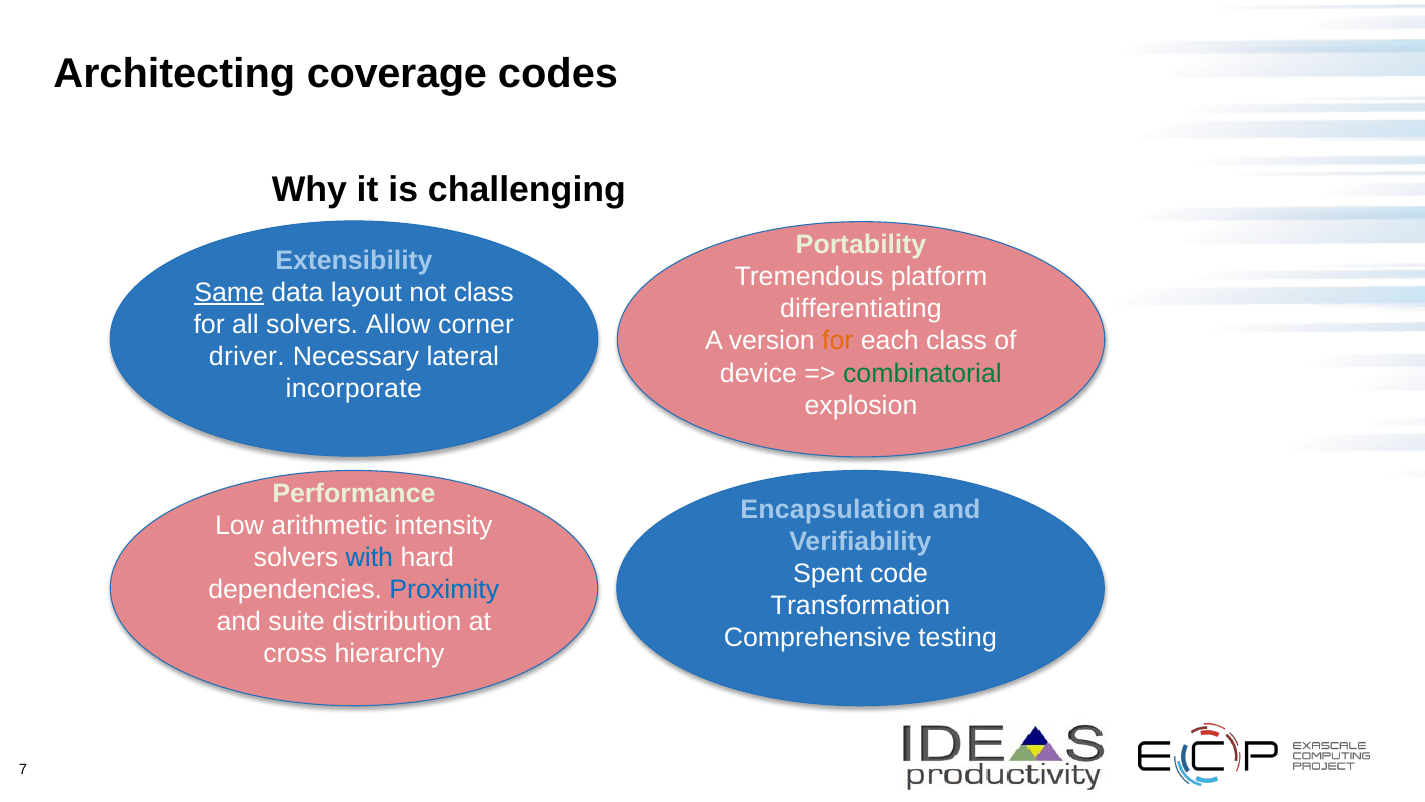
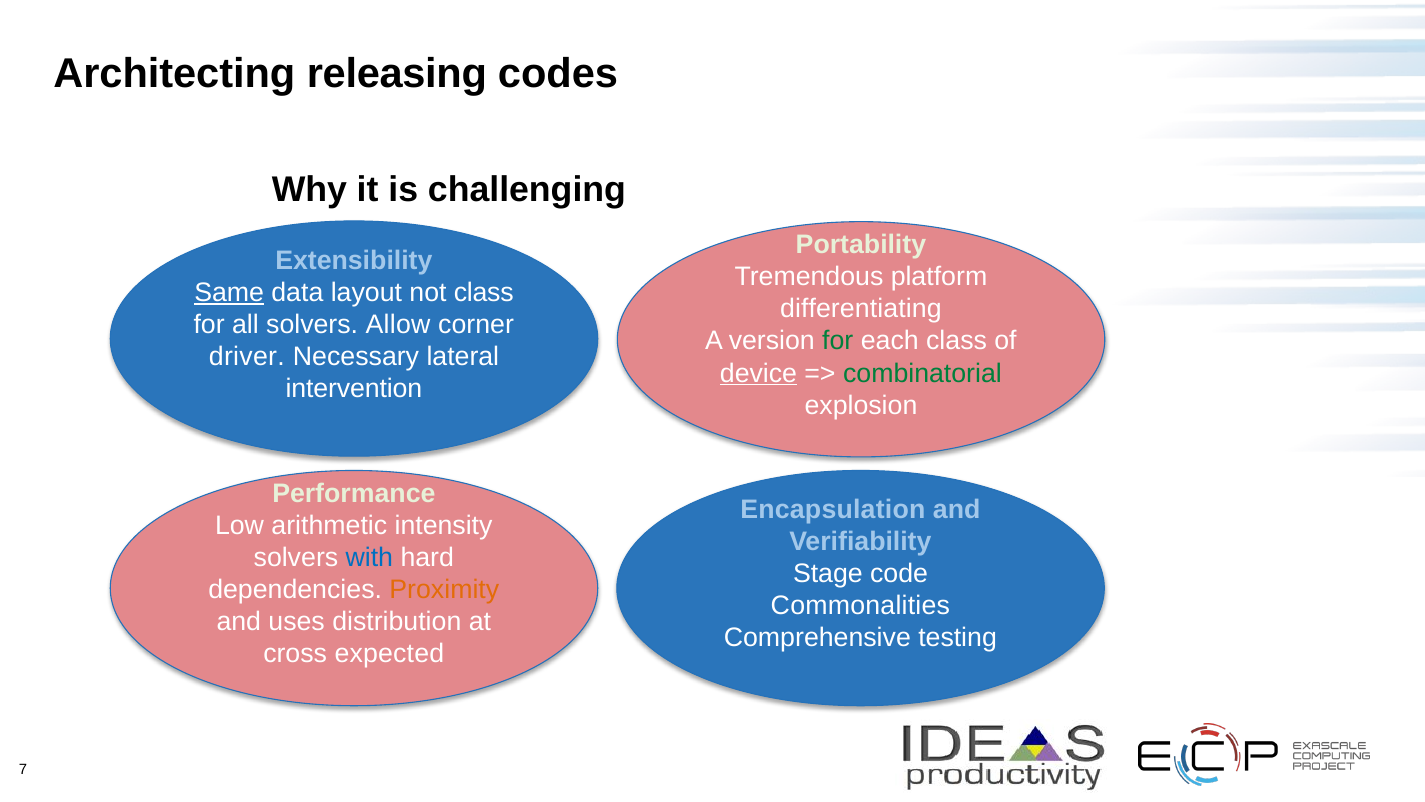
coverage: coverage -> releasing (397, 74)
for colour: orange -> green (838, 341)
device underline: none -> present (759, 373)
incorporate: incorporate -> intervention (354, 388)
Spent: Spent -> Stage (828, 574)
Proximity colour: blue -> orange (444, 590)
Transformation: Transformation -> Commonalities (860, 606)
suite: suite -> uses (297, 622)
hierarchy: hierarchy -> expected (389, 654)
